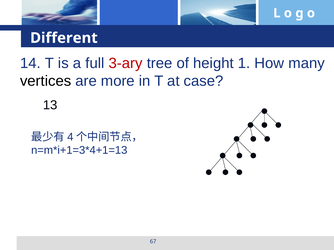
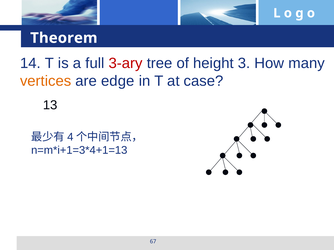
Different: Different -> Theorem (64, 38)
1: 1 -> 3 (244, 63)
vertices colour: black -> orange (46, 81)
more: more -> edge (118, 81)
